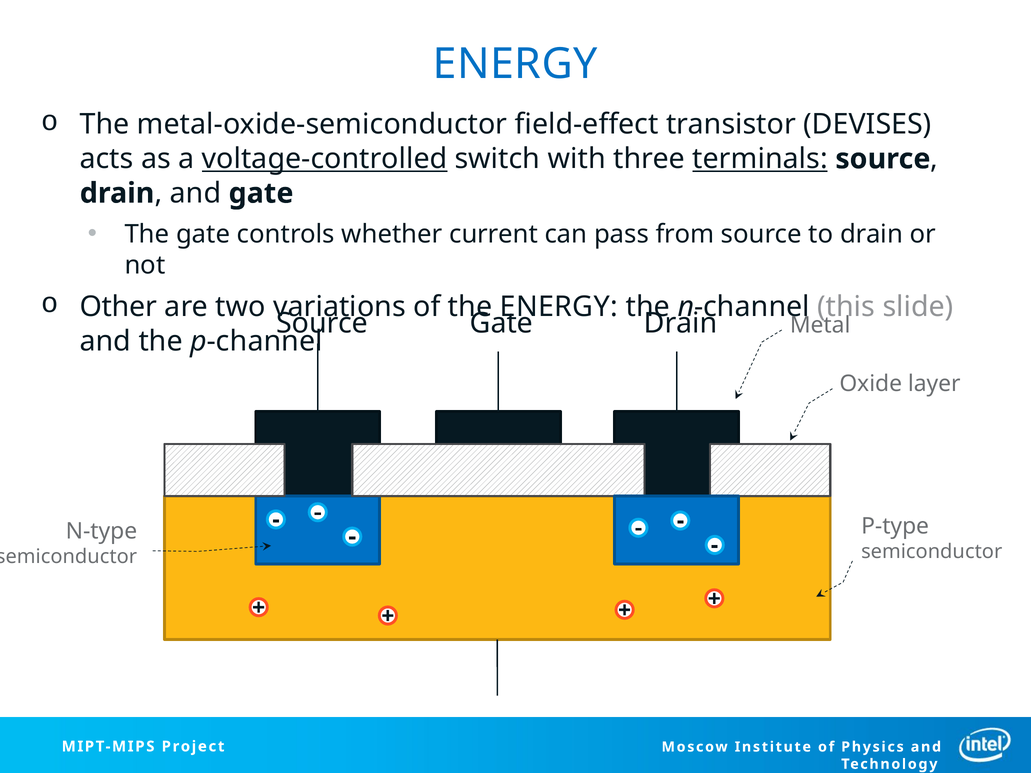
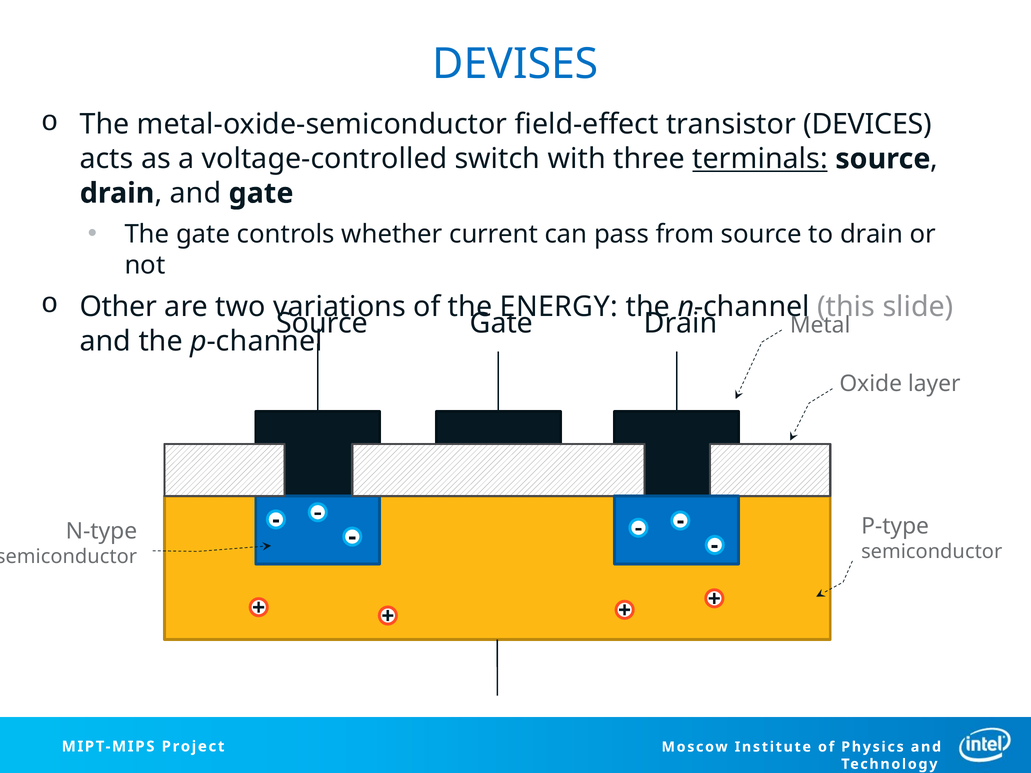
ENERGY: ENERGY -> DEVISES (515, 64)
DEVISES: DEVISES -> DEVICES (868, 125)
voltage-controlled underline: present -> none (325, 159)
